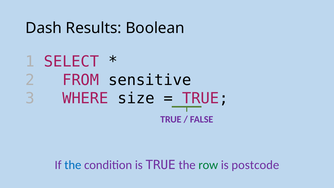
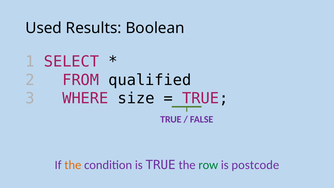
Dash: Dash -> Used (44, 28)
sensitive: sensitive -> qualified (150, 80)
the colour: blue -> orange (73, 165)
